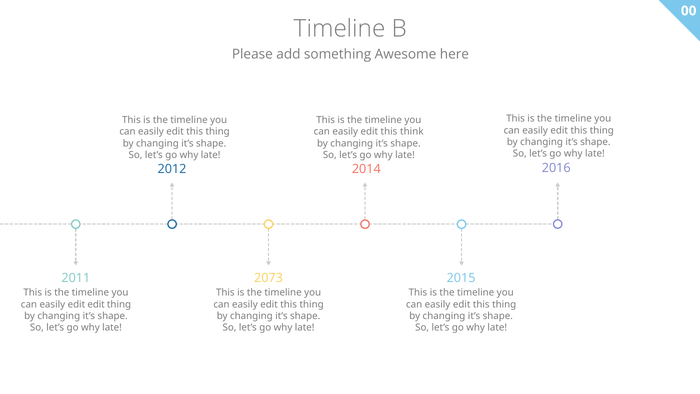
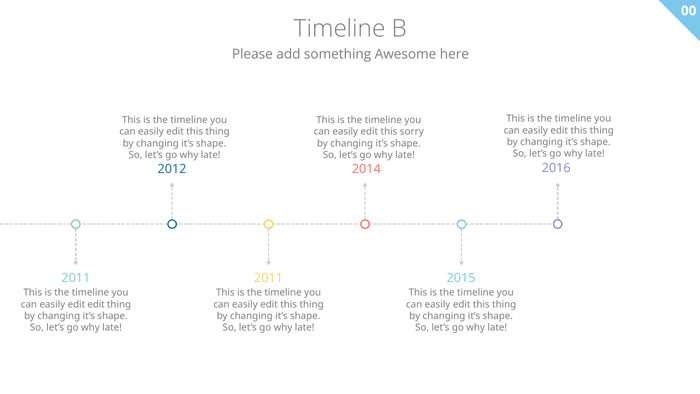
think: think -> sorry (412, 132)
2073: 2073 -> 2011 (268, 278)
